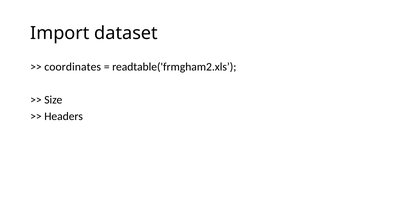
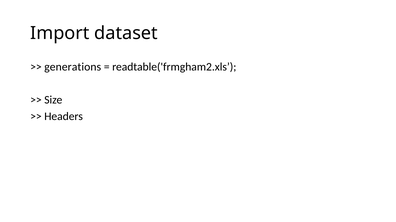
coordinates: coordinates -> generations (73, 67)
